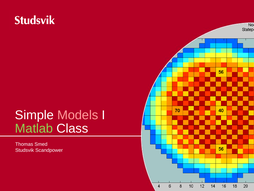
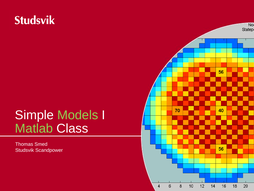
Models colour: pink -> light green (78, 115)
